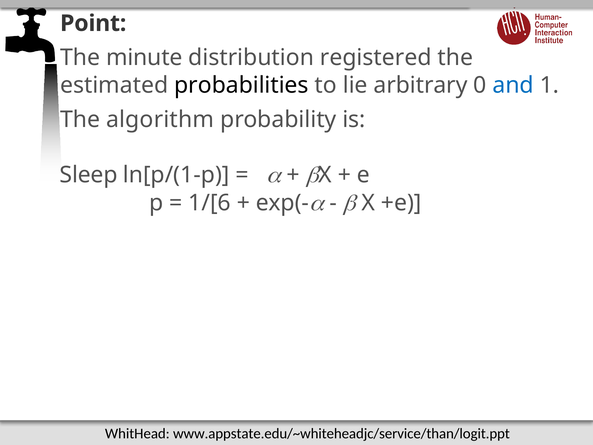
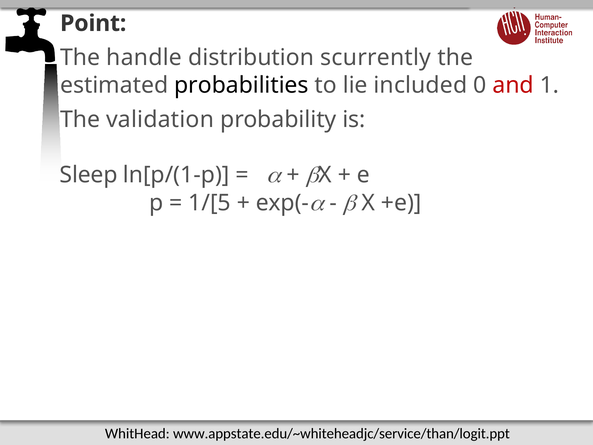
minute: minute -> handle (144, 58)
registered: registered -> scurrently (376, 58)
arbitrary: arbitrary -> included (420, 85)
and colour: blue -> red (513, 85)
algorithm: algorithm -> validation (160, 120)
1/[6: 1/[6 -> 1/[5 (210, 203)
